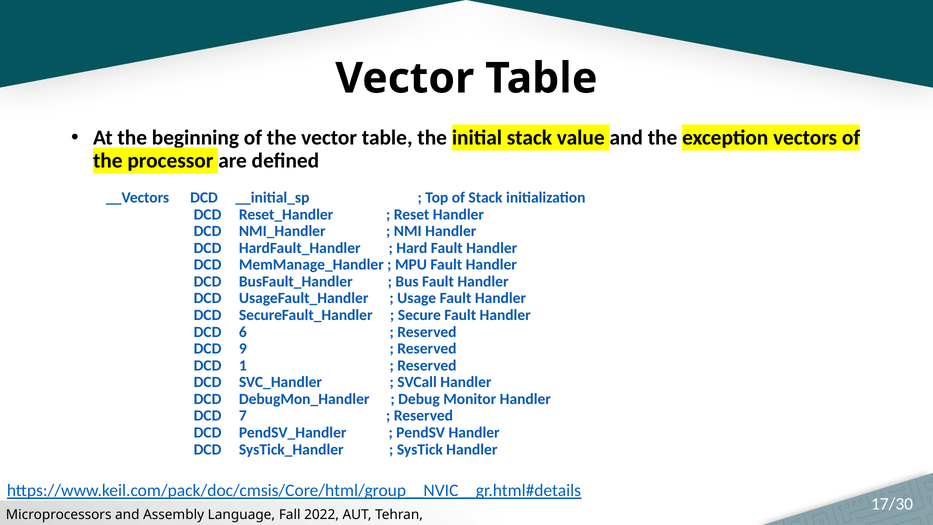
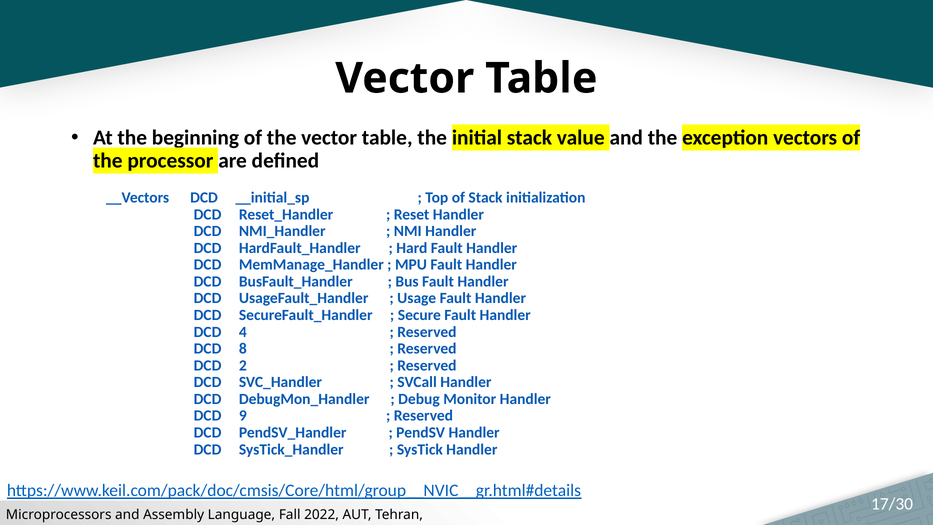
6: 6 -> 4 (243, 332)
9: 9 -> 8 (243, 349)
1: 1 -> 2 (243, 365)
7: 7 -> 9 (243, 416)
